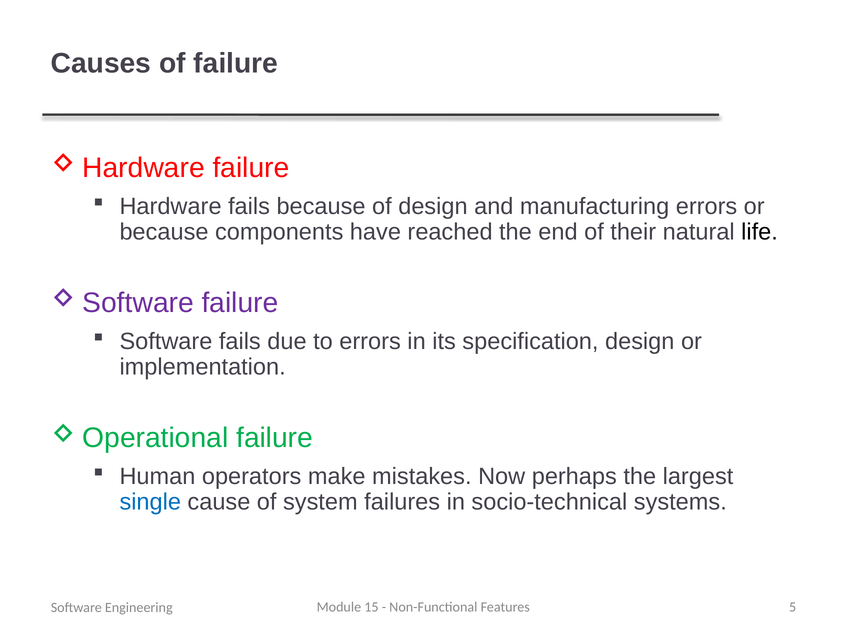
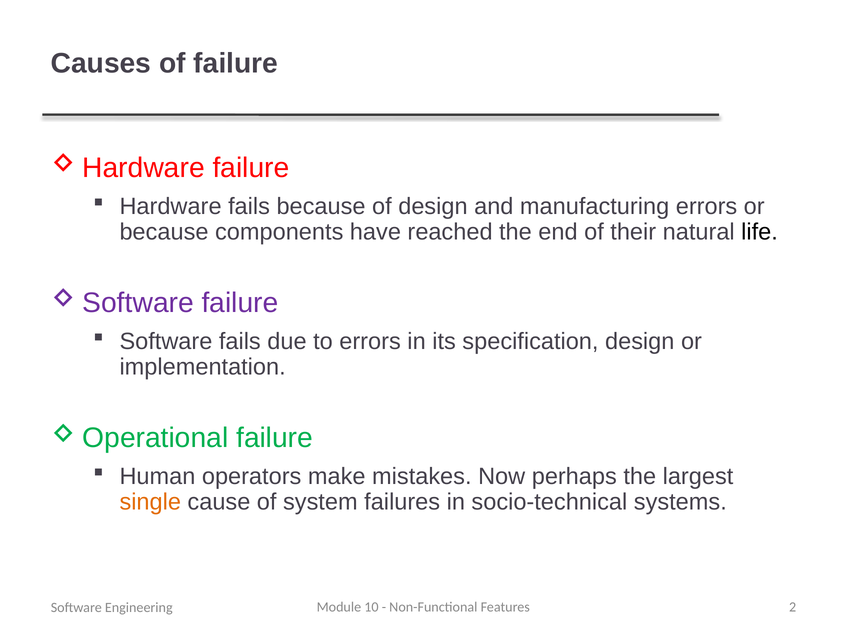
single colour: blue -> orange (150, 501)
15: 15 -> 10 (371, 607)
5: 5 -> 2 (793, 607)
